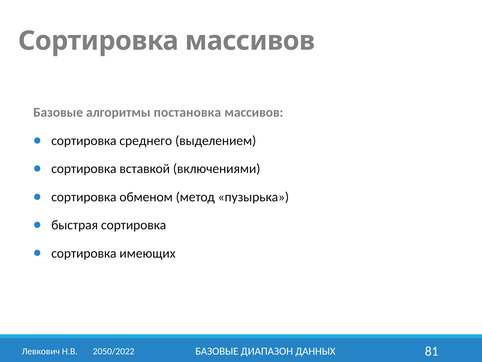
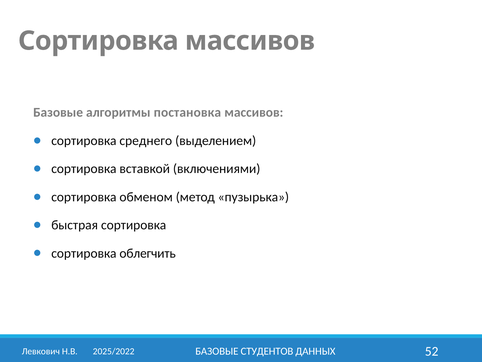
имеющих: имеющих -> облегчить (148, 253)
ДИАПАЗОН: ДИАПАЗОН -> СТУДЕНТОВ (267, 351)
81: 81 -> 52 (432, 351)
2050/2022: 2050/2022 -> 2025/2022 (114, 351)
